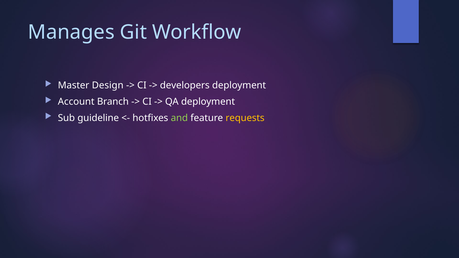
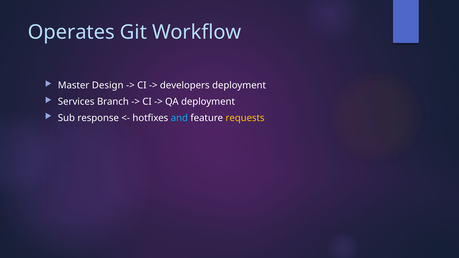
Manages: Manages -> Operates (71, 32)
Account: Account -> Services (76, 102)
guideline: guideline -> response (98, 118)
and colour: light green -> light blue (179, 118)
